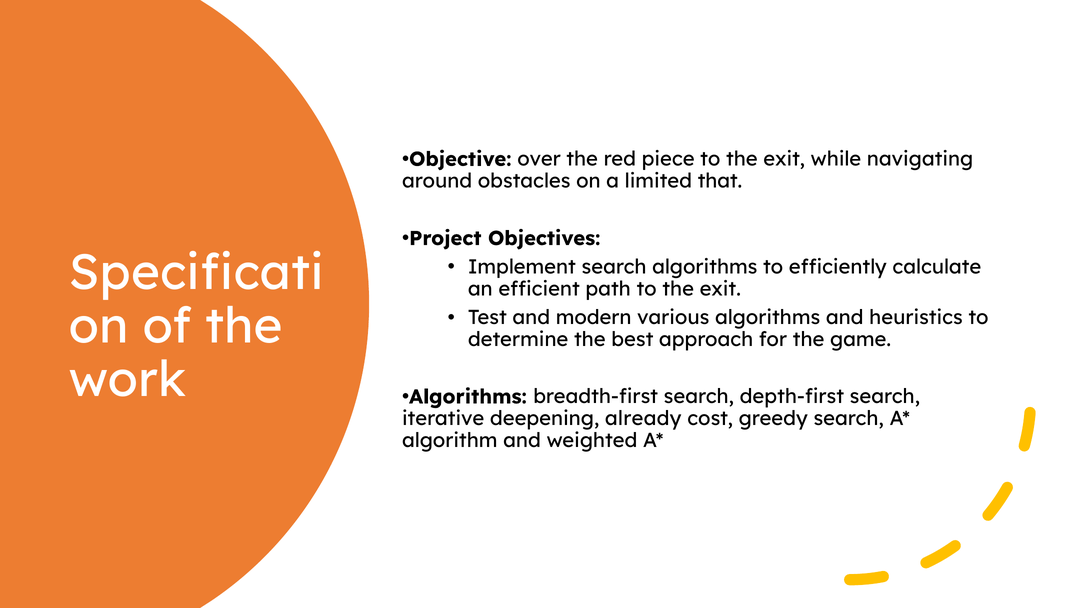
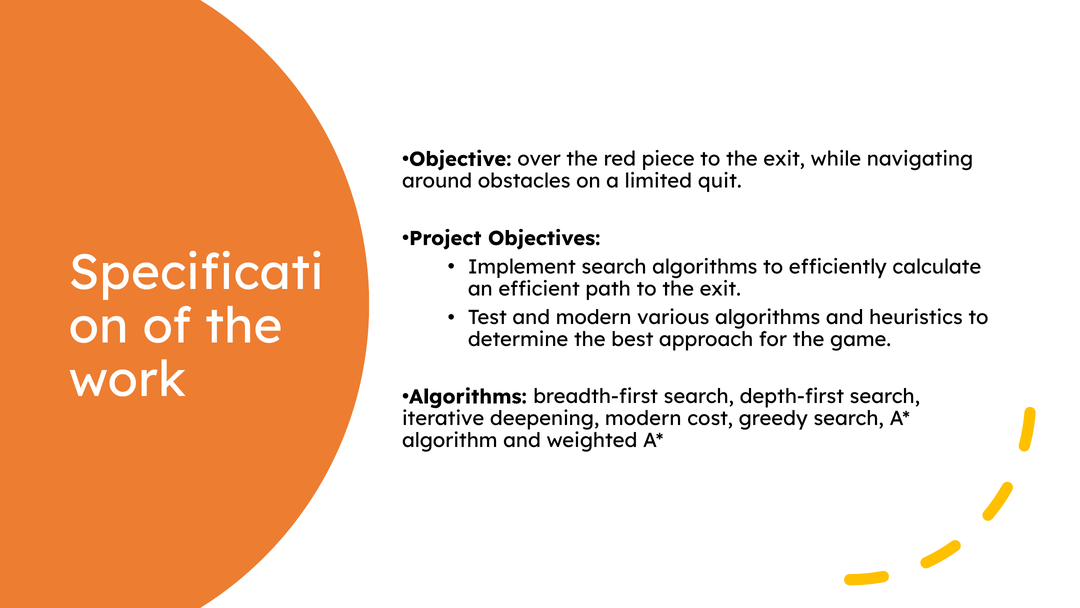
that: that -> quit (720, 181)
deepening already: already -> modern (643, 418)
